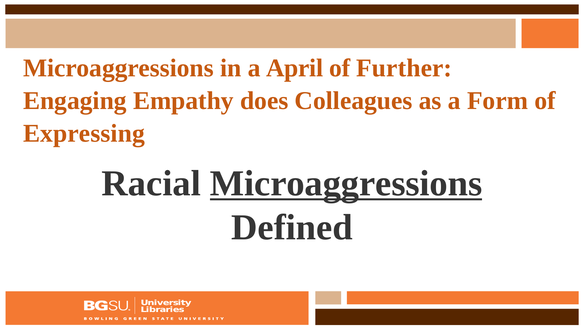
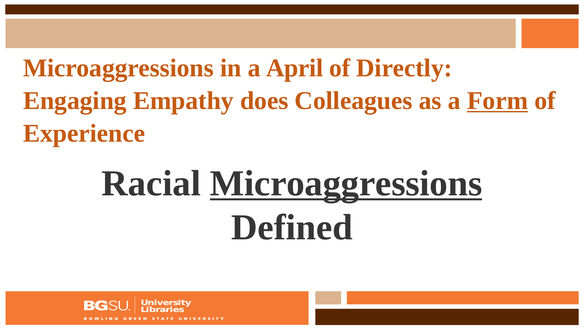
Further: Further -> Directly (404, 68)
Form underline: none -> present (497, 101)
Expressing: Expressing -> Experience (84, 133)
